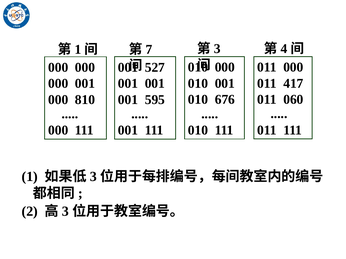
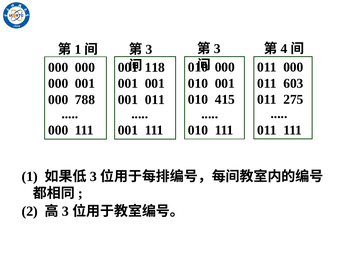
7: 7 -> 3 (149, 49)
527: 527 -> 118 (155, 68)
417: 417 -> 603 (293, 84)
060: 060 -> 275 (293, 100)
676: 676 -> 415 (225, 100)
001 595: 595 -> 011 (155, 100)
810: 810 -> 788 (85, 100)
